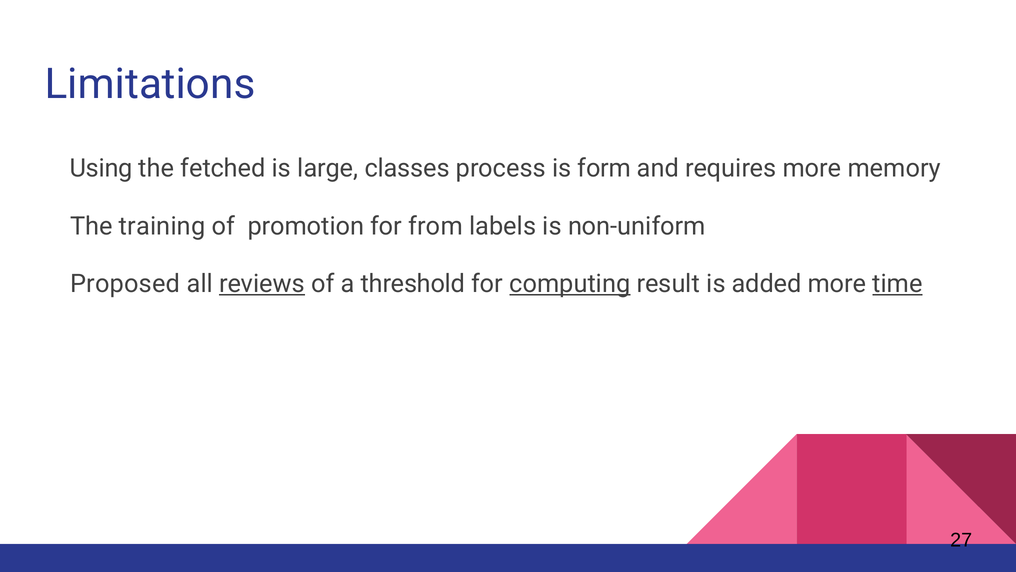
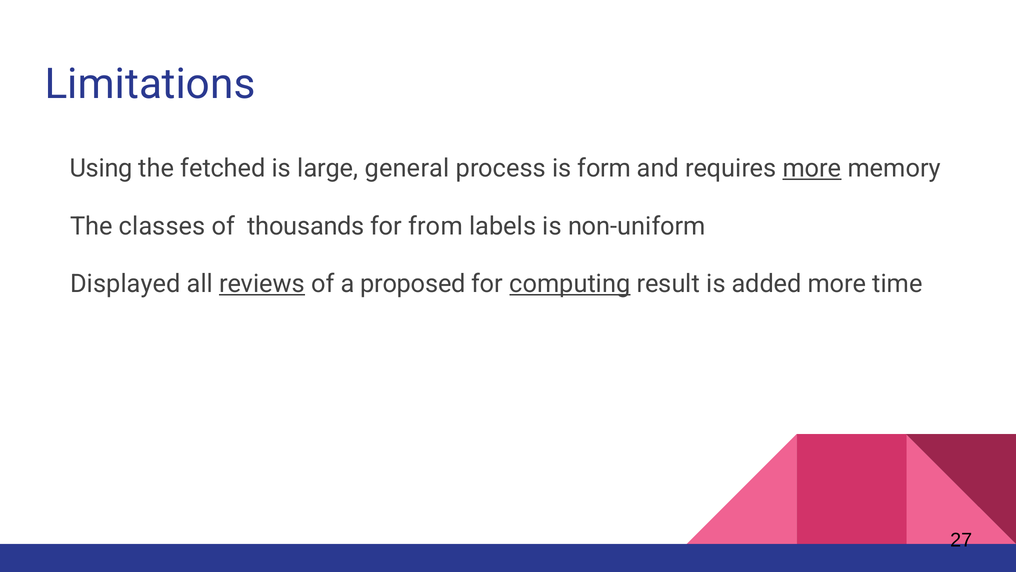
classes: classes -> general (407, 168)
more underline: none -> present (812, 168)
training: training -> classes (162, 226)
promotion: promotion -> thousands (306, 226)
Proposed: Proposed -> Displayed (125, 284)
threshold: threshold -> proposed (413, 284)
time underline: present -> none (897, 284)
